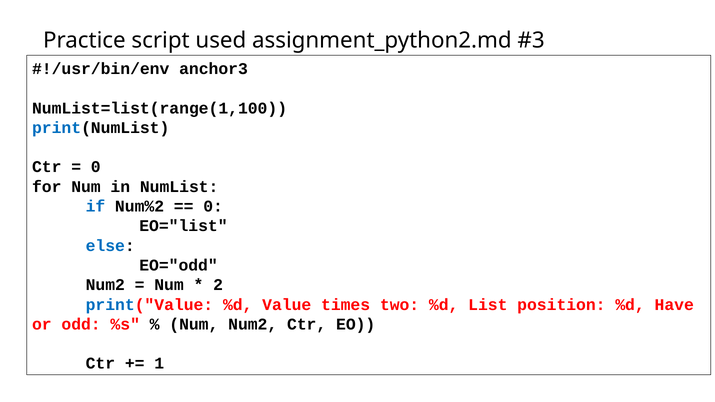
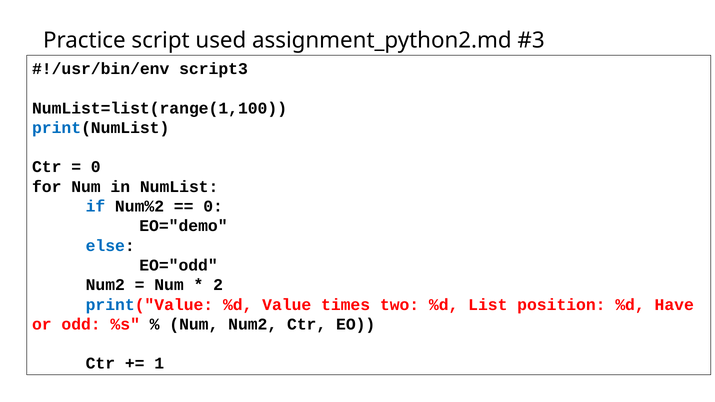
anchor3: anchor3 -> script3 (214, 69)
EO="list: EO="list -> EO="demo (183, 226)
